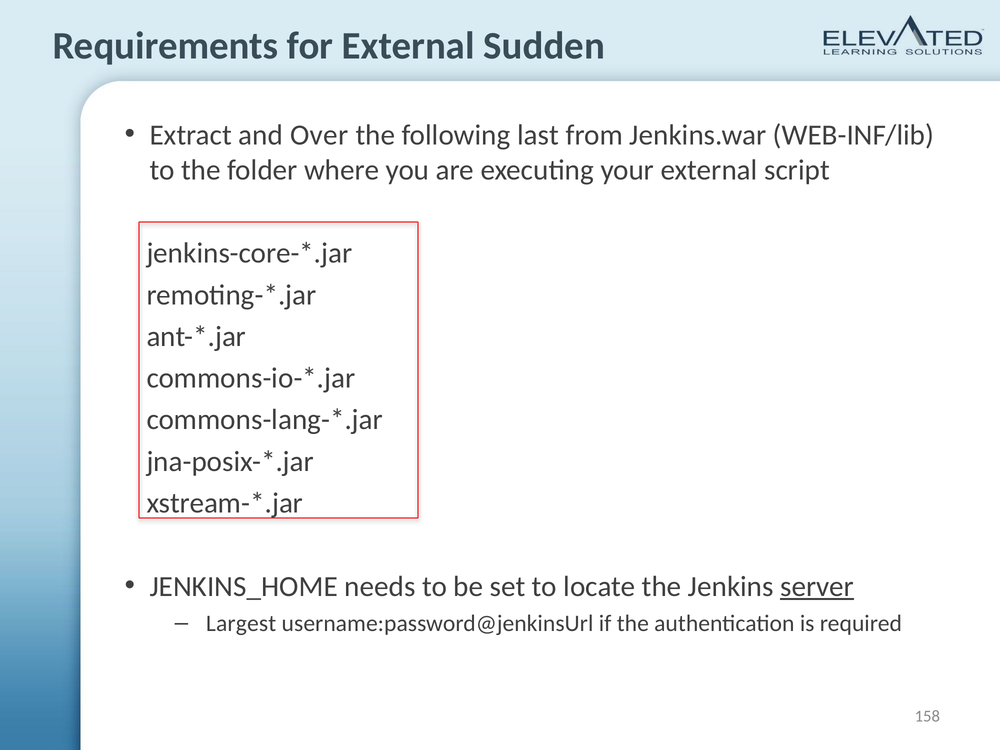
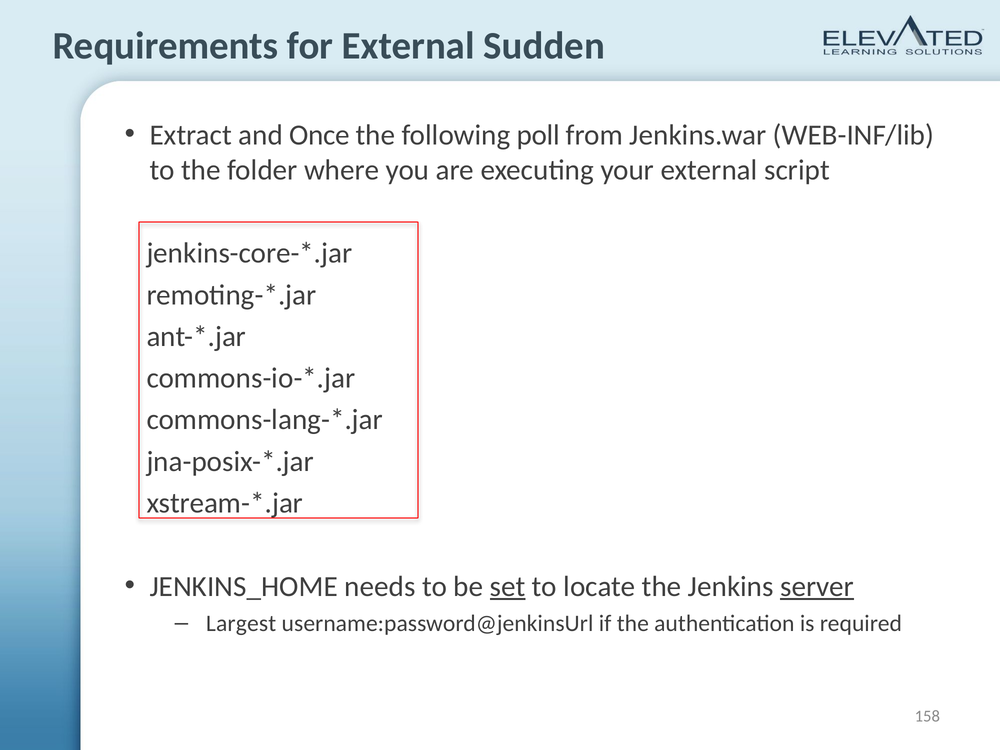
Over: Over -> Once (319, 135)
last: last -> poll (538, 135)
set underline: none -> present (508, 586)
